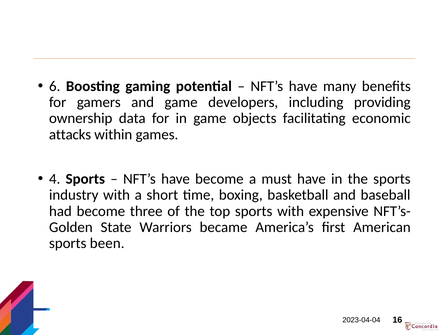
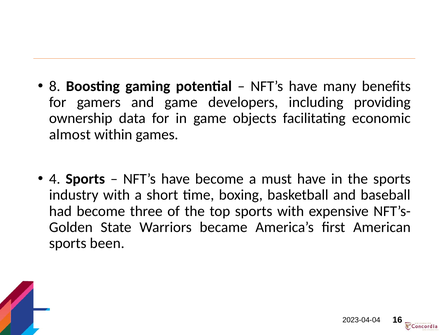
6: 6 -> 8 (55, 86)
attacks: attacks -> almost (70, 134)
